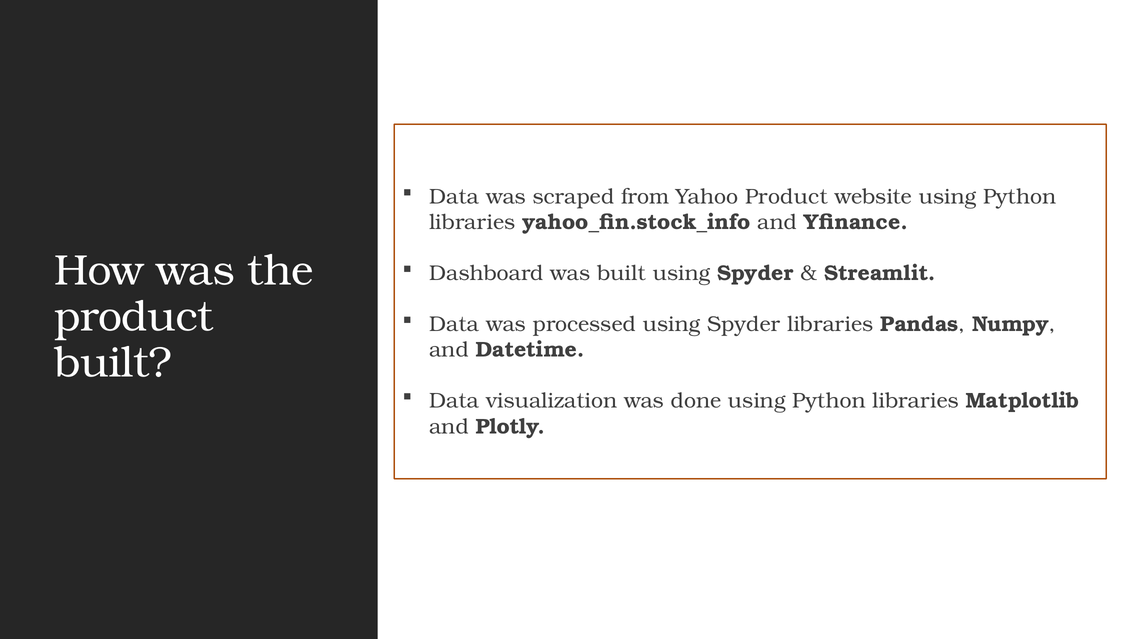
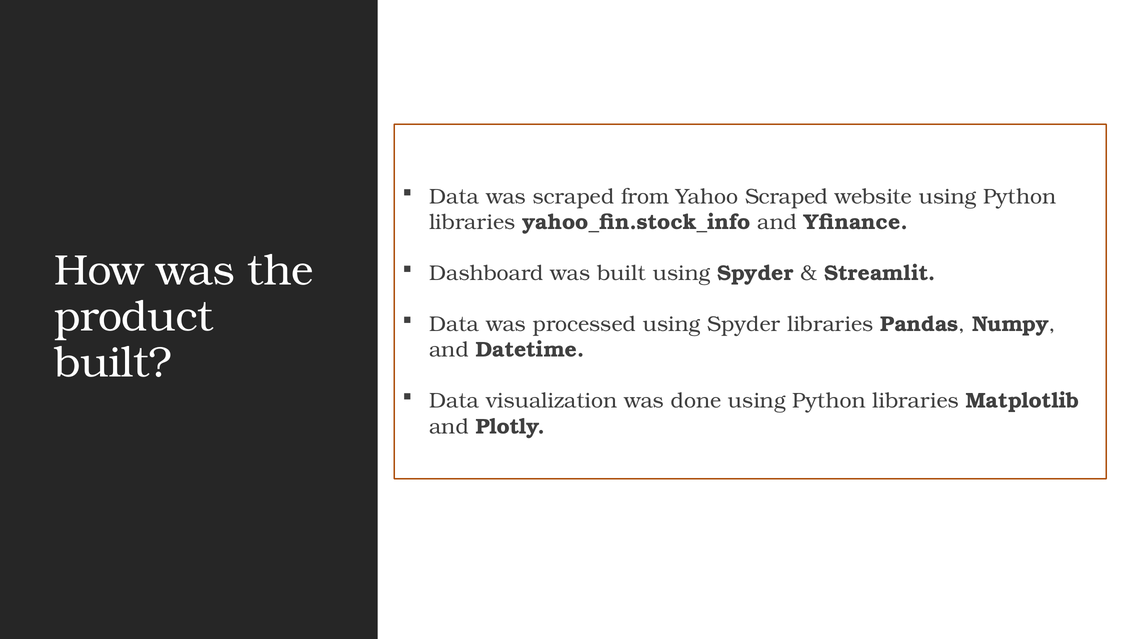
Yahoo Product: Product -> Scraped (787, 197)
